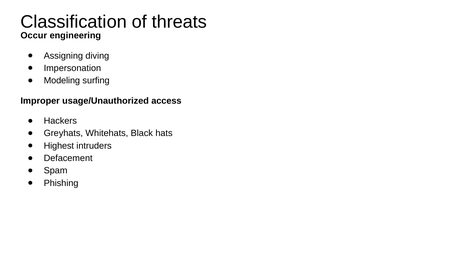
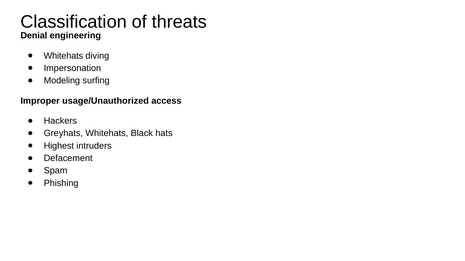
Occur: Occur -> Denial (34, 36)
Assigning: Assigning -> Whitehats (63, 56)
